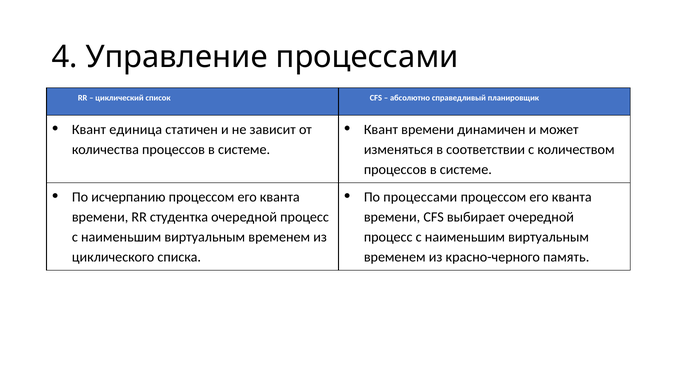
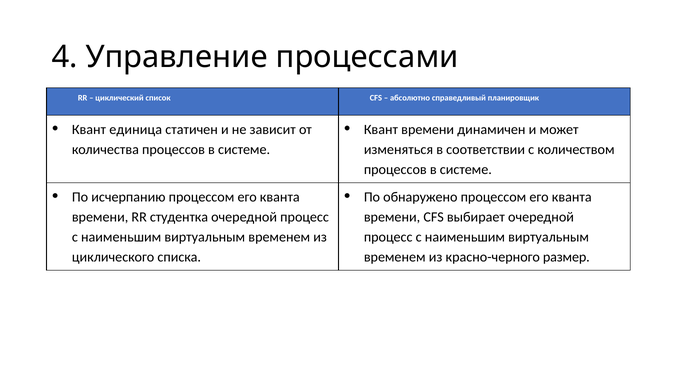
По процессами: процессами -> обнаружено (420, 197)
память: память -> размер (566, 257)
